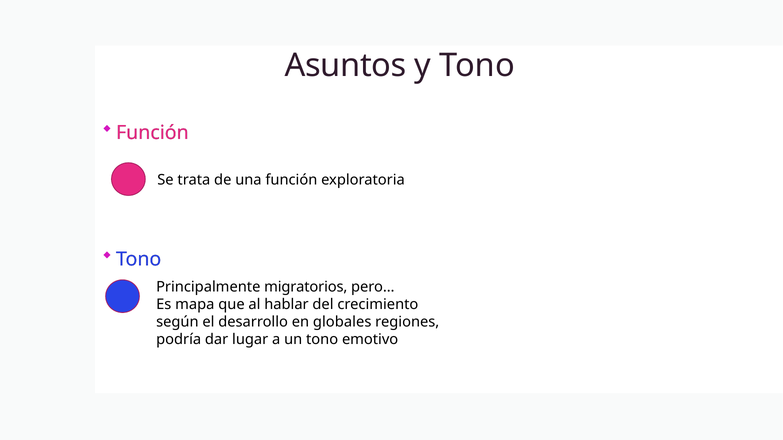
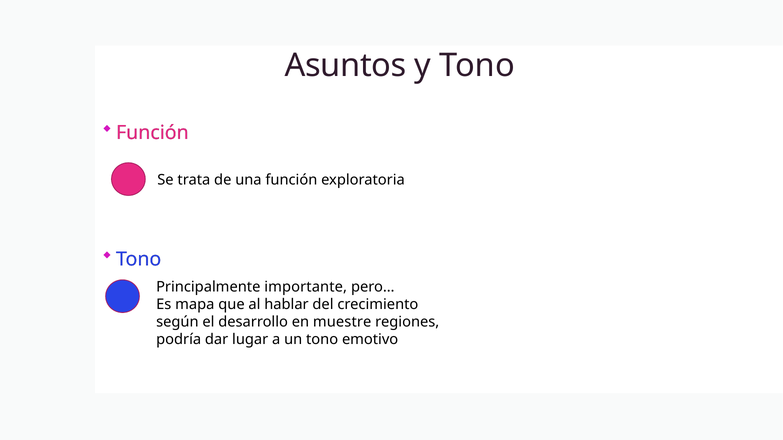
migratorios: migratorios -> importante (306, 287)
globales: globales -> muestre (342, 322)
